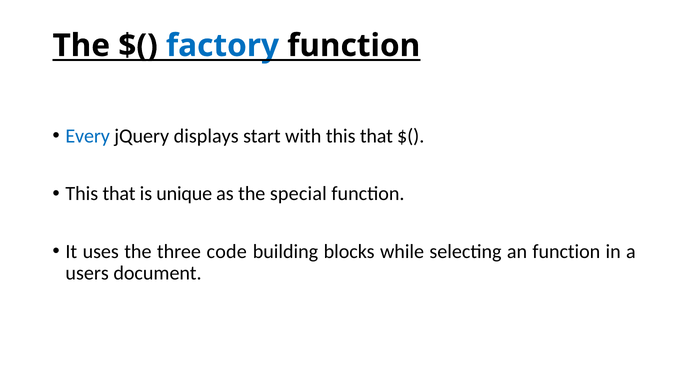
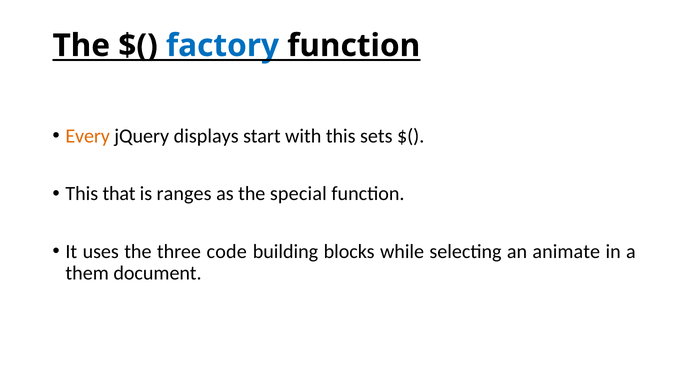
Every colour: blue -> orange (88, 136)
with this that: that -> sets (376, 136)
unique: unique -> ranges (184, 194)
an function: function -> animate (566, 251)
users: users -> them (87, 273)
